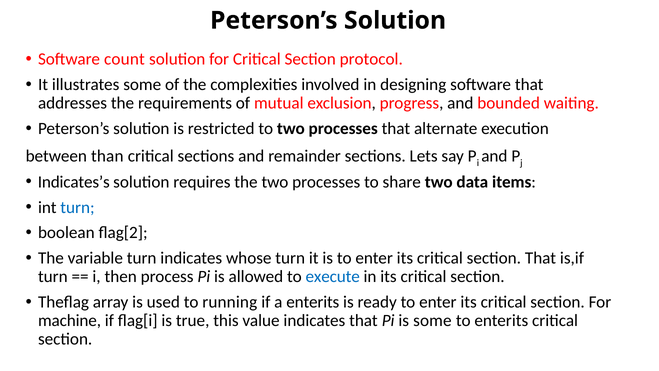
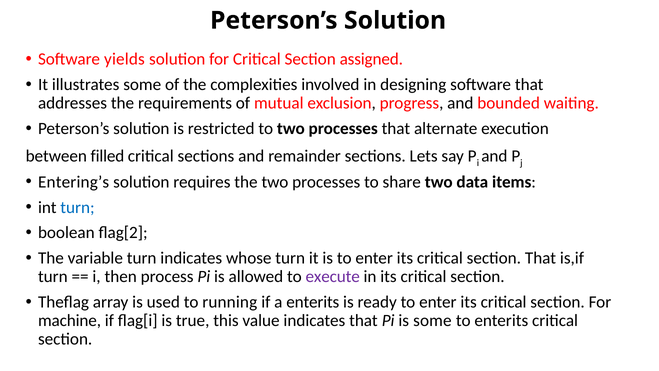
count: count -> yields (124, 59)
protocol: protocol -> assigned (371, 59)
than: than -> filled (107, 156)
Indicates’s: Indicates’s -> Entering’s (74, 182)
execute colour: blue -> purple (333, 277)
